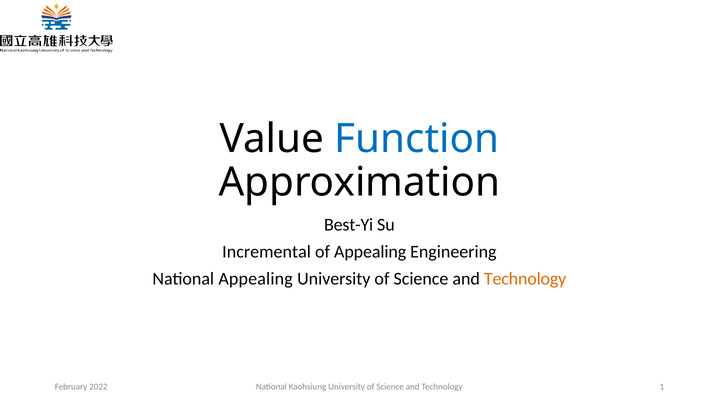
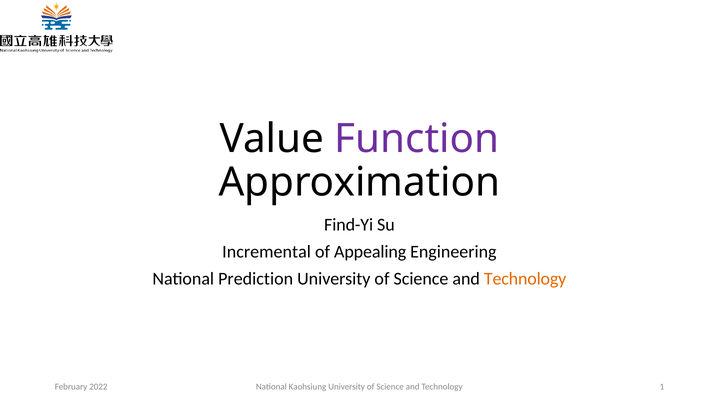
Function colour: blue -> purple (417, 139)
Best-Yi: Best-Yi -> Find-Yi (349, 225)
National Appealing: Appealing -> Prediction (256, 279)
